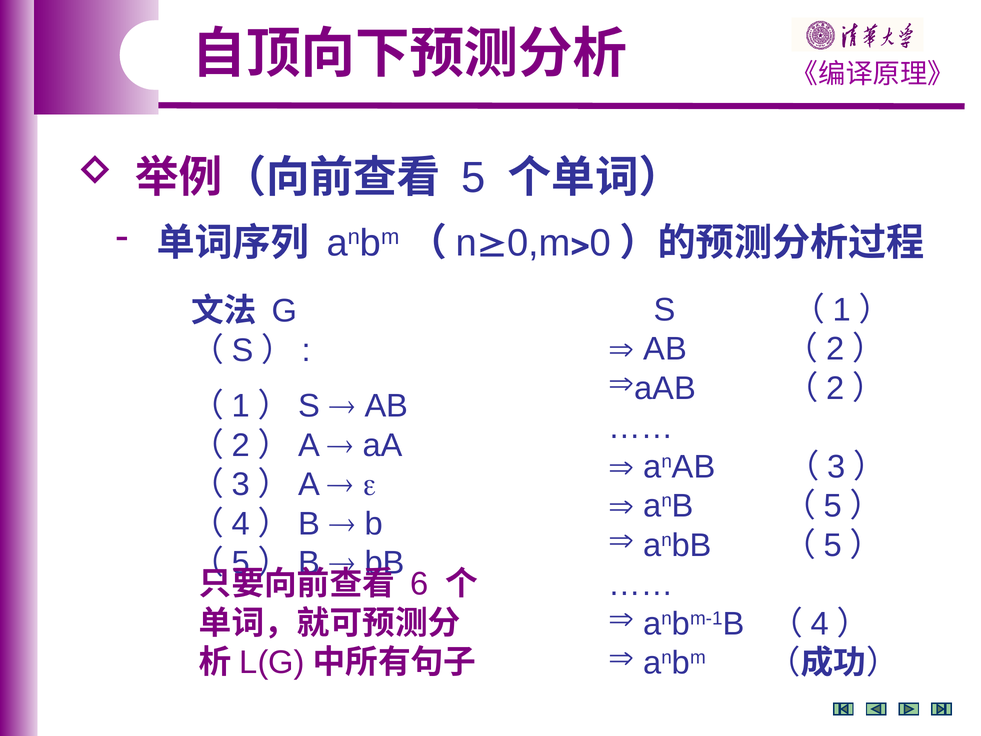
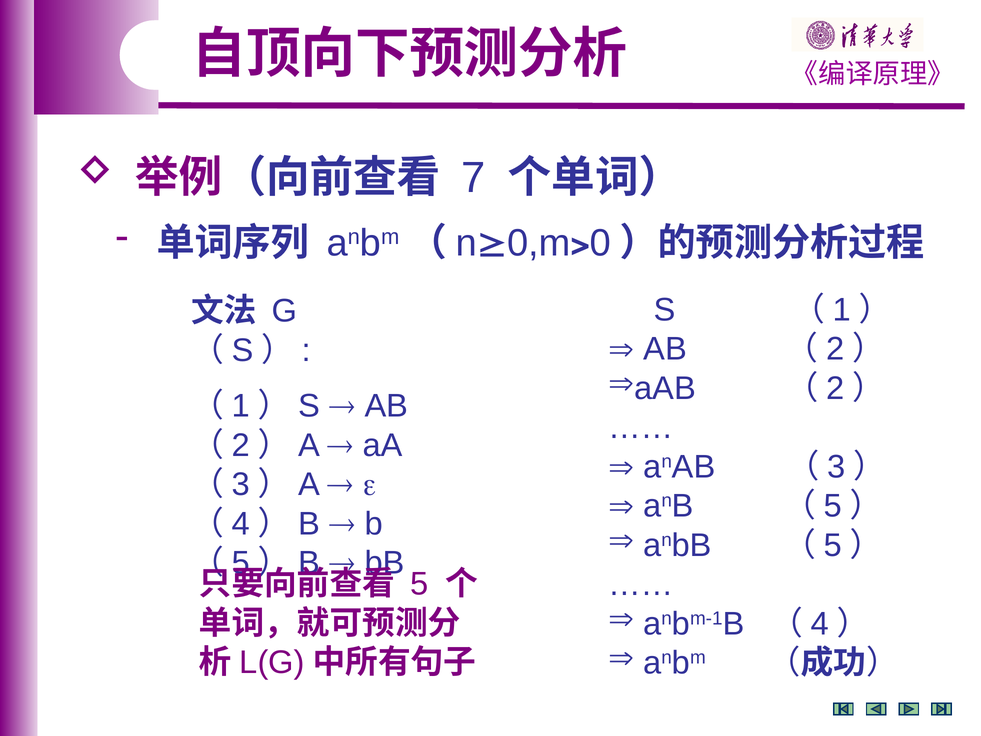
5: 5 -> 7 (473, 178)
6: 6 -> 5 (419, 584)
